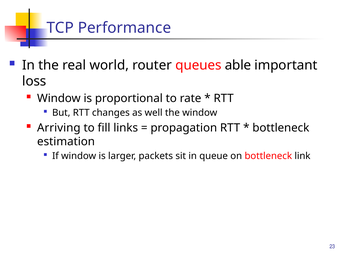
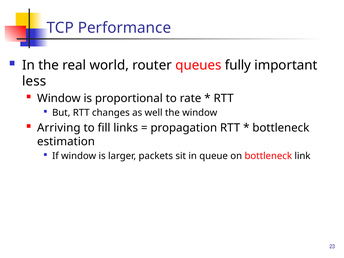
able: able -> fully (238, 65)
loss: loss -> less (34, 81)
